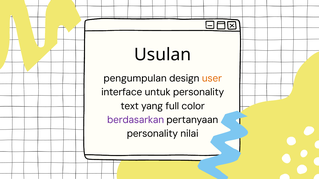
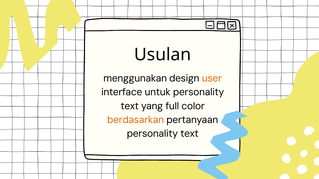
pengumpulan: pengumpulan -> menggunakan (135, 78)
berdasarkan colour: purple -> orange (136, 120)
nilai: nilai -> text (189, 134)
